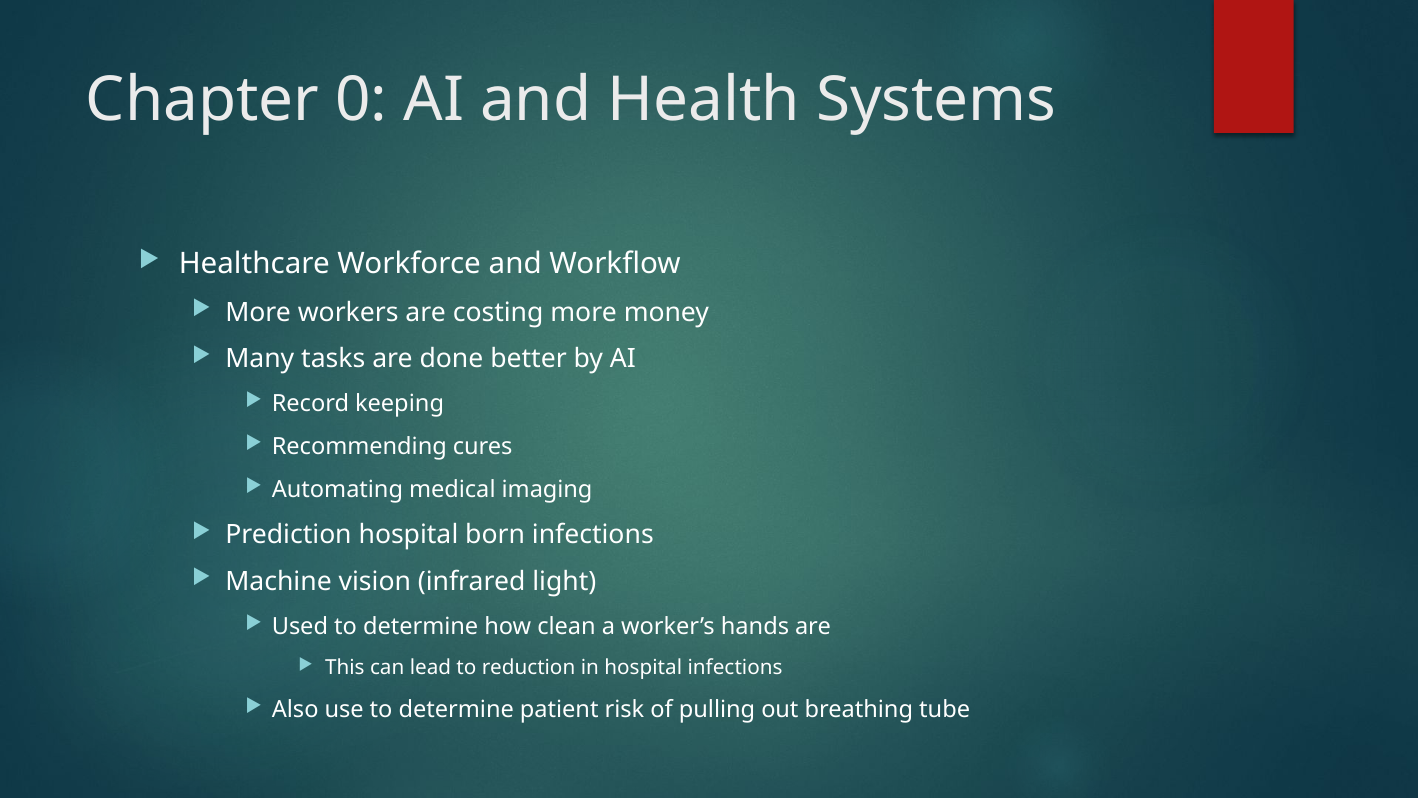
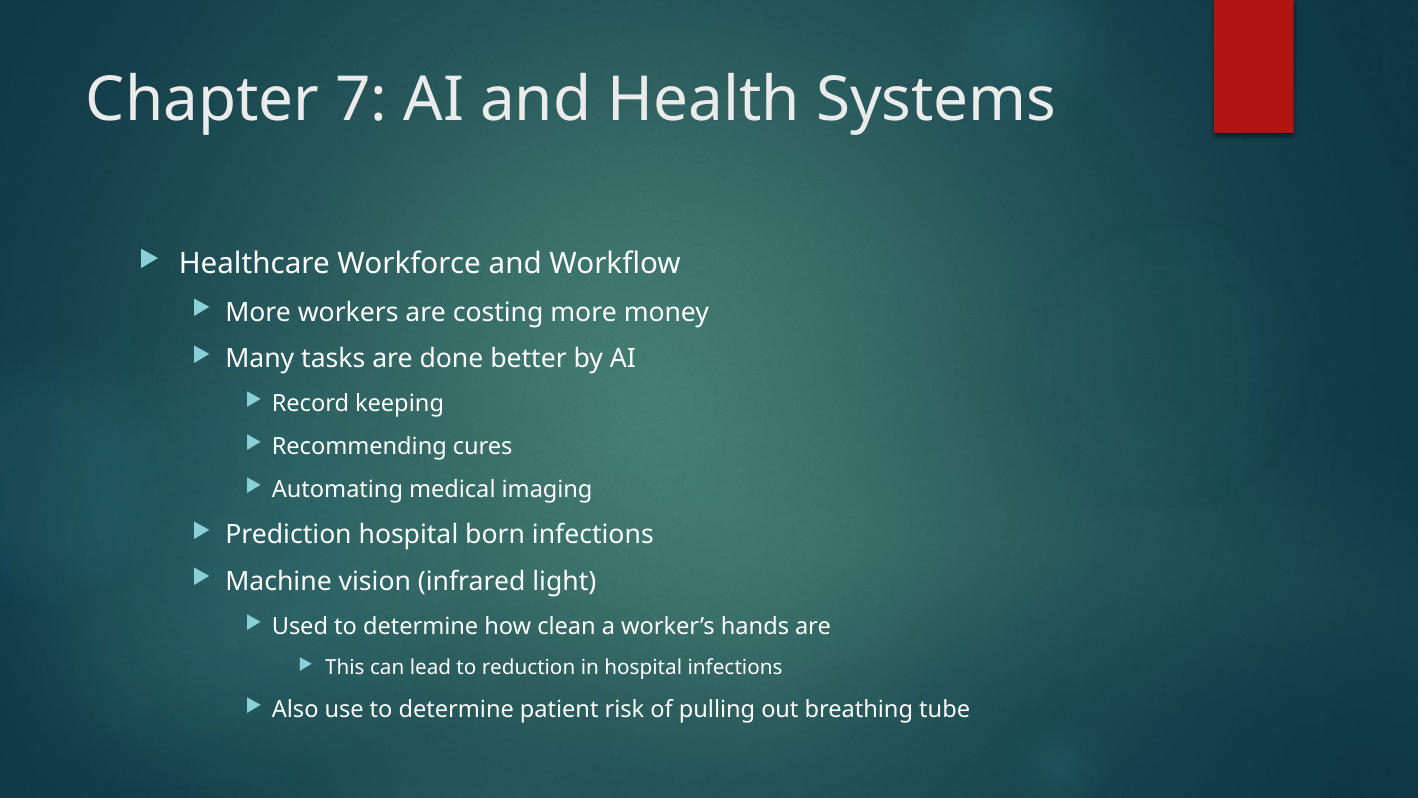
0: 0 -> 7 (361, 100)
